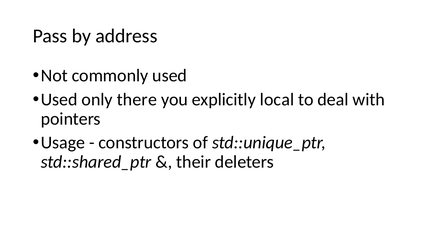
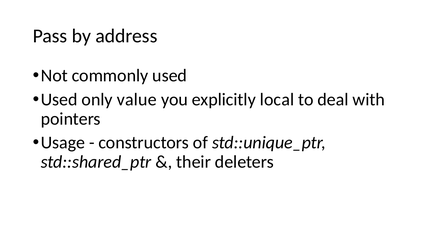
there: there -> value (137, 99)
